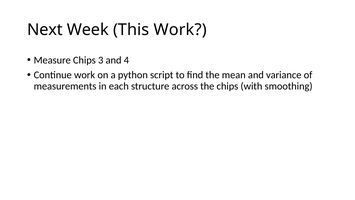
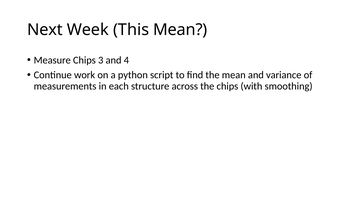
This Work: Work -> Mean (180, 30)
